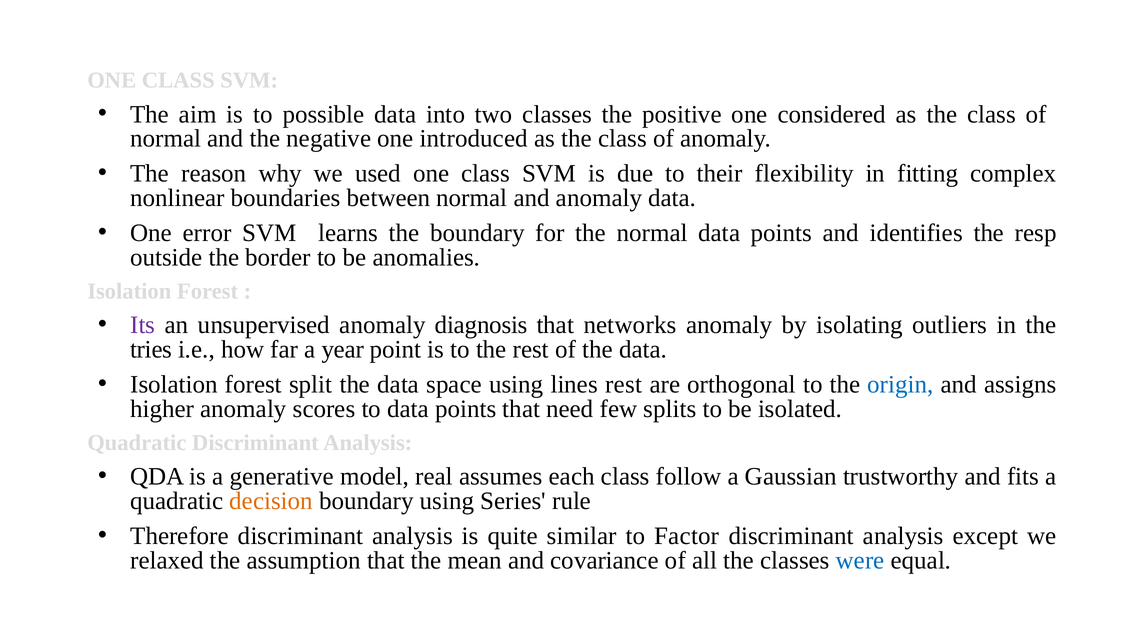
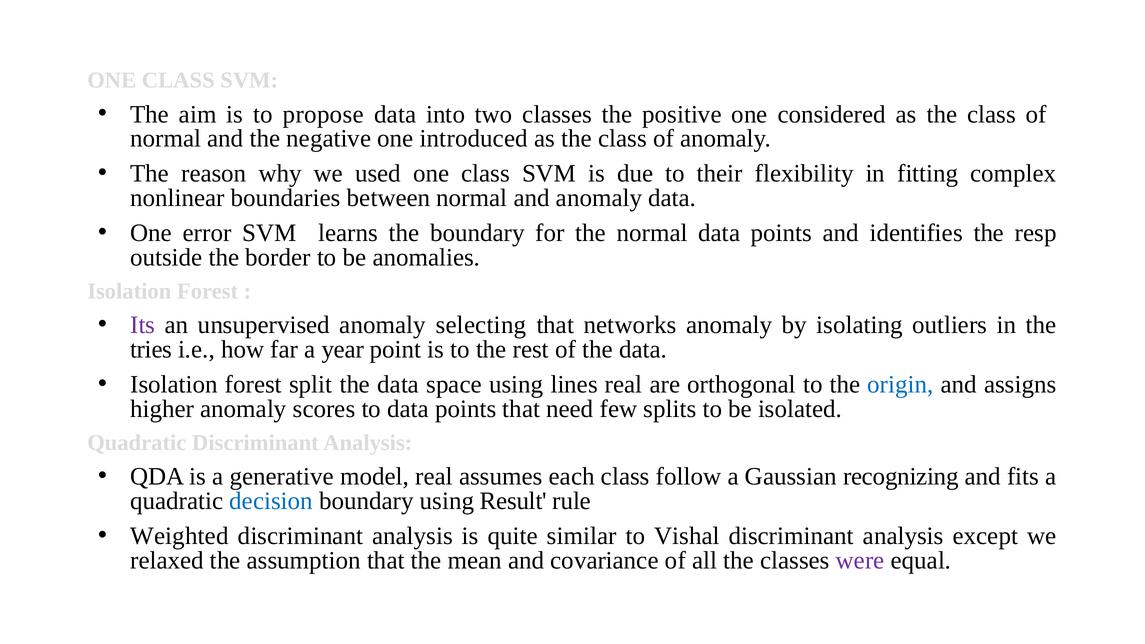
possible: possible -> propose (323, 114)
diagnosis: diagnosis -> selecting (481, 325)
lines rest: rest -> real (624, 385)
trustworthy: trustworthy -> recognizing (901, 477)
decision colour: orange -> blue (271, 501)
Series: Series -> Result (513, 501)
Therefore: Therefore -> Weighted (179, 536)
Factor: Factor -> Vishal (687, 536)
were colour: blue -> purple (860, 560)
